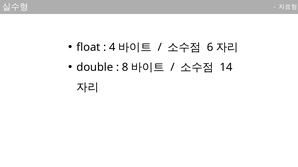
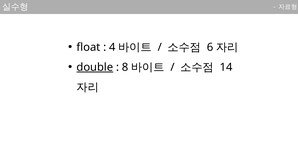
double underline: none -> present (95, 67)
